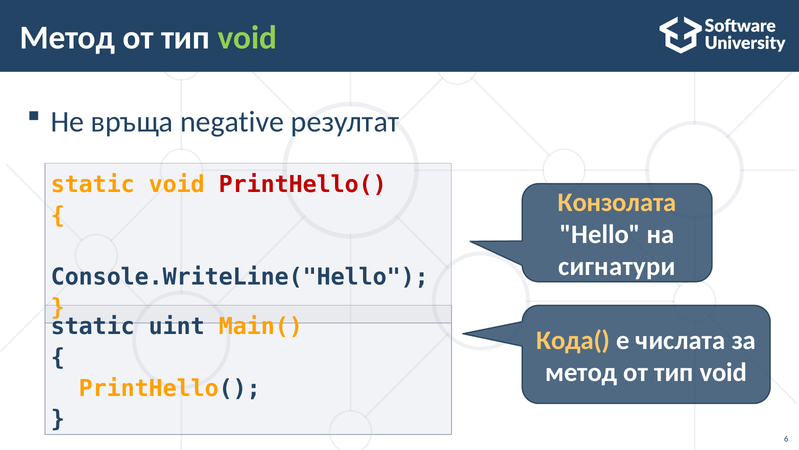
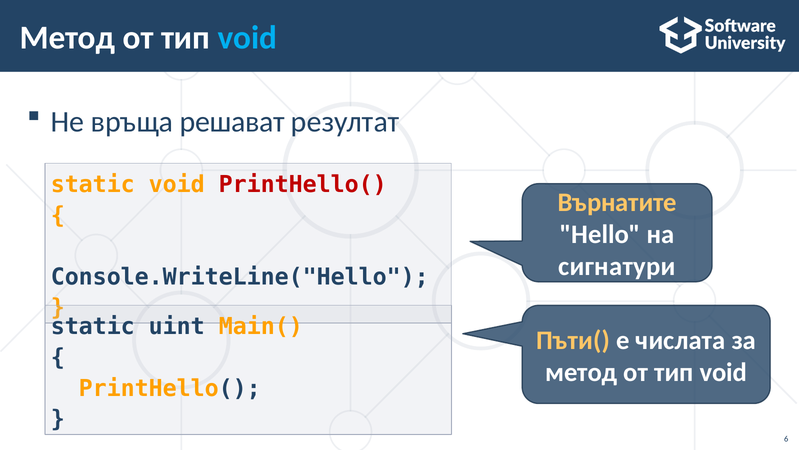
void colour: light green -> light blue (247, 38)
negative: negative -> решават (232, 121)
Конзолата: Конзолата -> Върнатите (617, 202)
Кода(: Кода( -> Пъти( (573, 340)
